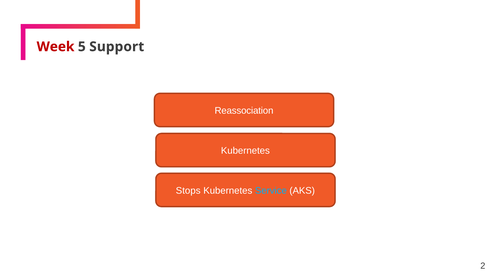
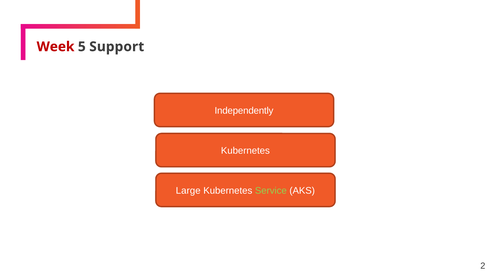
Reassociation: Reassociation -> Independently (244, 111)
Stops: Stops -> Large (188, 191)
Service colour: light blue -> light green (271, 191)
